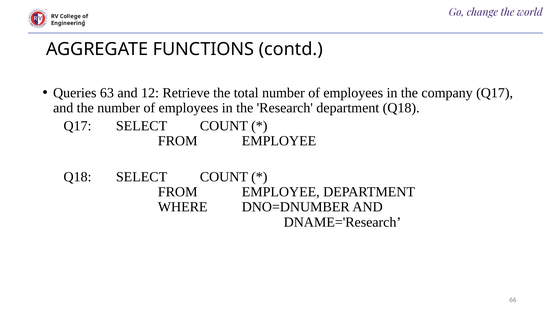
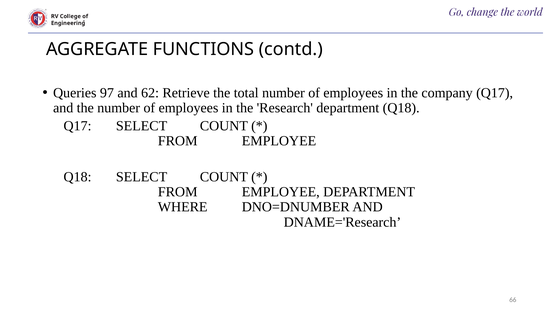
63: 63 -> 97 (107, 93)
12: 12 -> 62 (150, 93)
